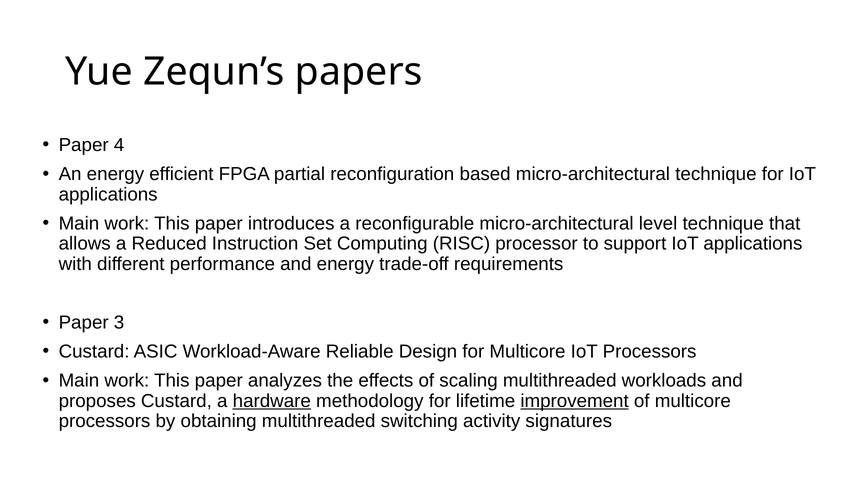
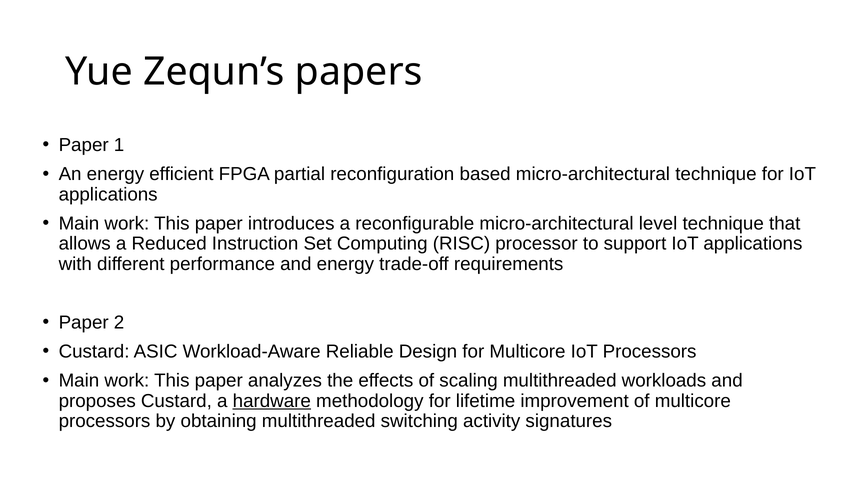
4: 4 -> 1 (119, 145)
3: 3 -> 2 (119, 323)
improvement underline: present -> none (575, 401)
